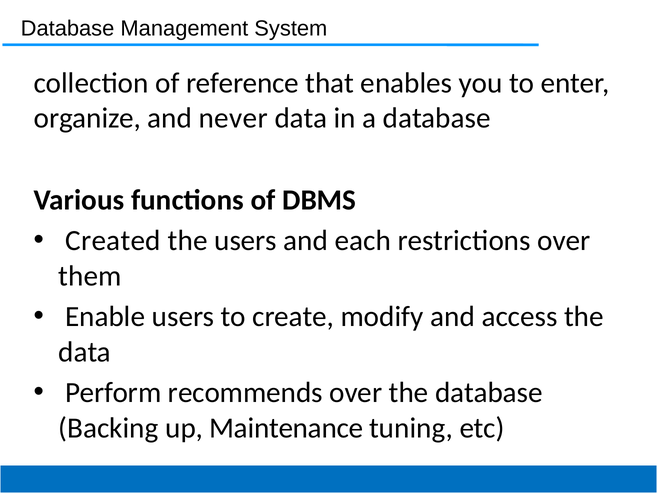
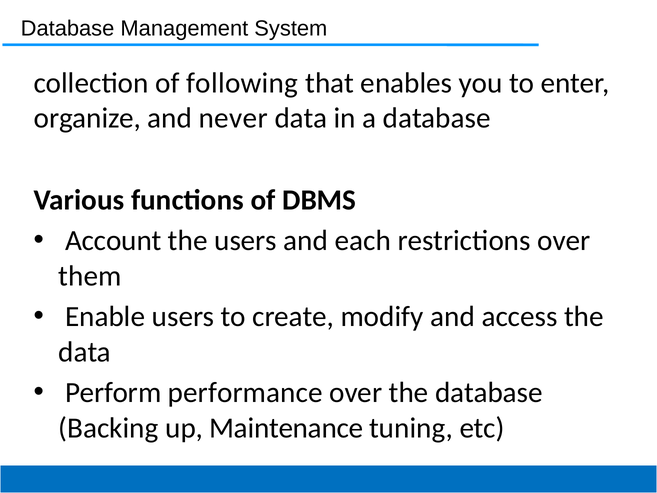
reference: reference -> following (242, 83)
Created: Created -> Account (113, 241)
recommends: recommends -> performance (245, 393)
